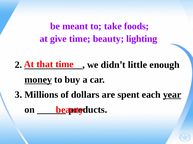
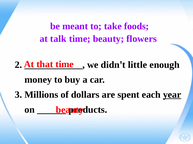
give: give -> talk (58, 39)
lighting: lighting -> flowers (142, 39)
money underline: present -> none (38, 80)
